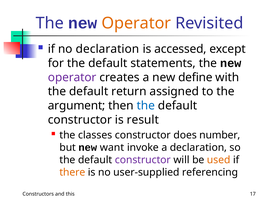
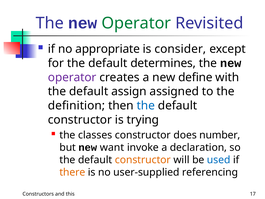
Operator colour: orange -> green (136, 23)
no declaration: declaration -> appropriate (108, 49)
accessed: accessed -> consider (180, 49)
statements: statements -> determines (163, 63)
return: return -> assign (129, 91)
argument: argument -> definition (76, 106)
result: result -> trying (143, 120)
constructor colour: purple -> orange (143, 160)
used colour: orange -> blue (219, 160)
